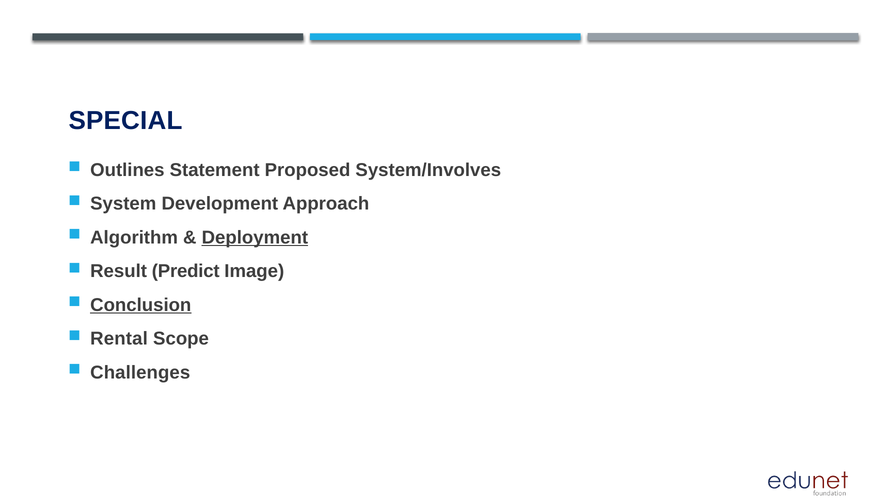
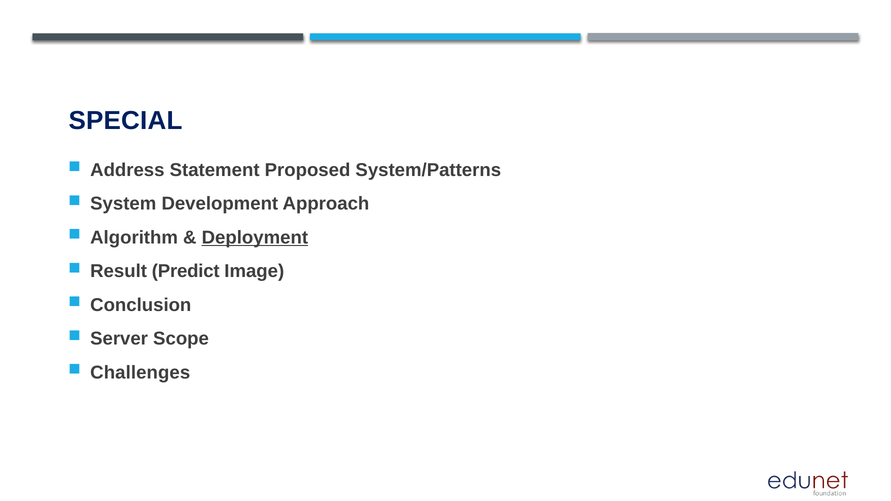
Outlines: Outlines -> Address (127, 170)
System/Involves: System/Involves -> System/Patterns (428, 170)
Conclusion underline: present -> none (141, 305)
Rental: Rental -> Server (119, 339)
